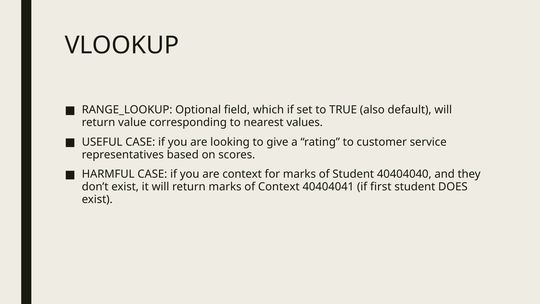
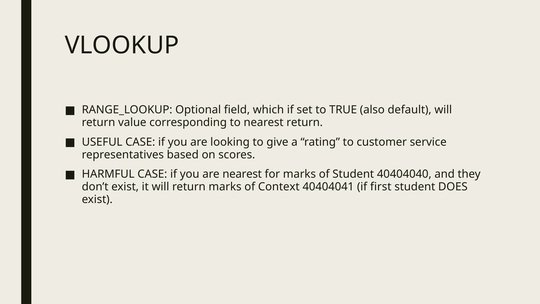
nearest values: values -> return (305, 122)
are context: context -> nearest (242, 174)
